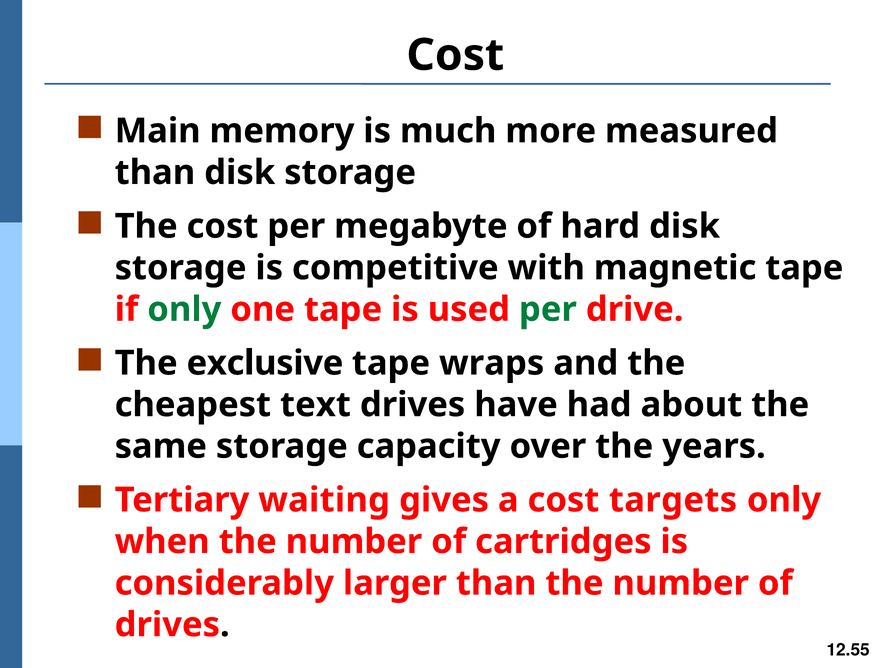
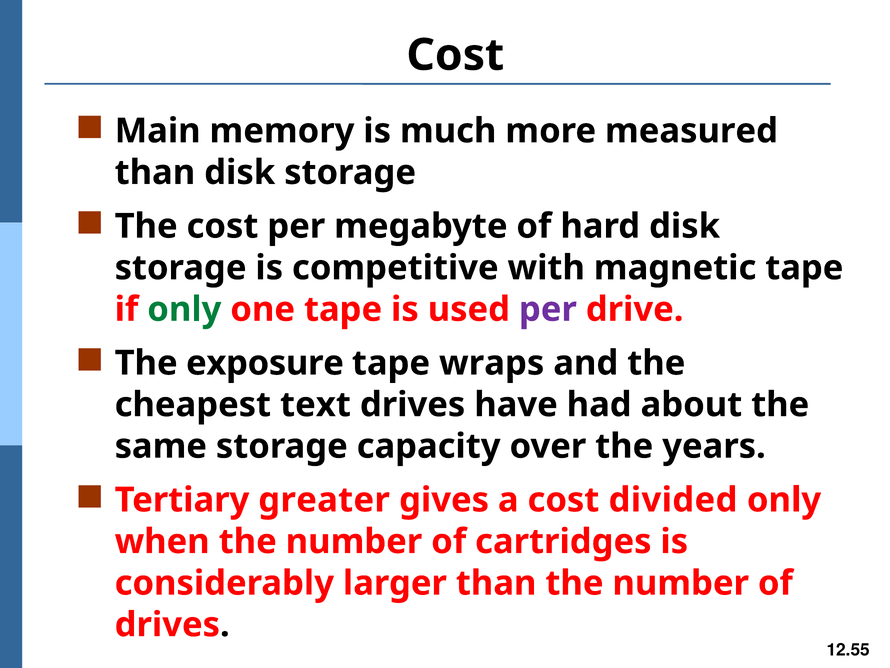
per colour: green -> purple (548, 309)
exclusive: exclusive -> exposure (265, 363)
waiting: waiting -> greater (324, 500)
targets: targets -> divided (673, 500)
